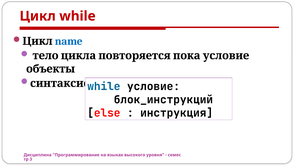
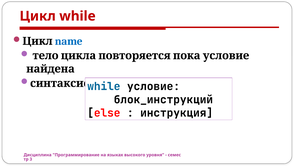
объекты: объекты -> найдена (50, 69)
